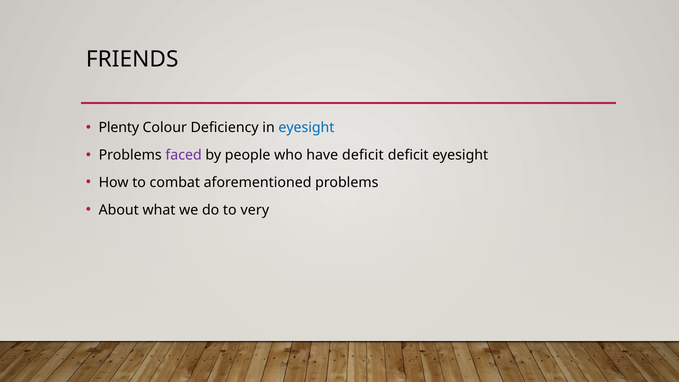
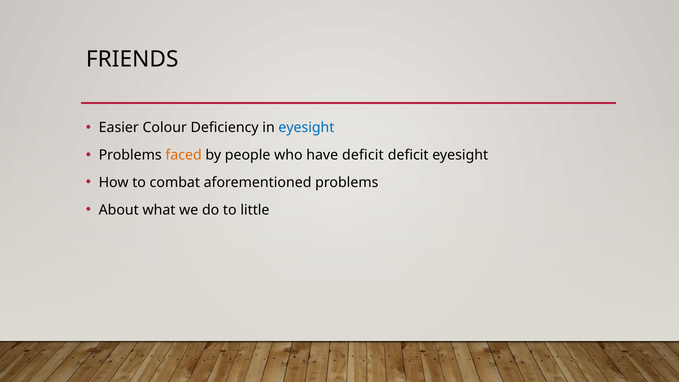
Plenty: Plenty -> Easier (119, 128)
faced colour: purple -> orange (184, 155)
very: very -> little (255, 210)
